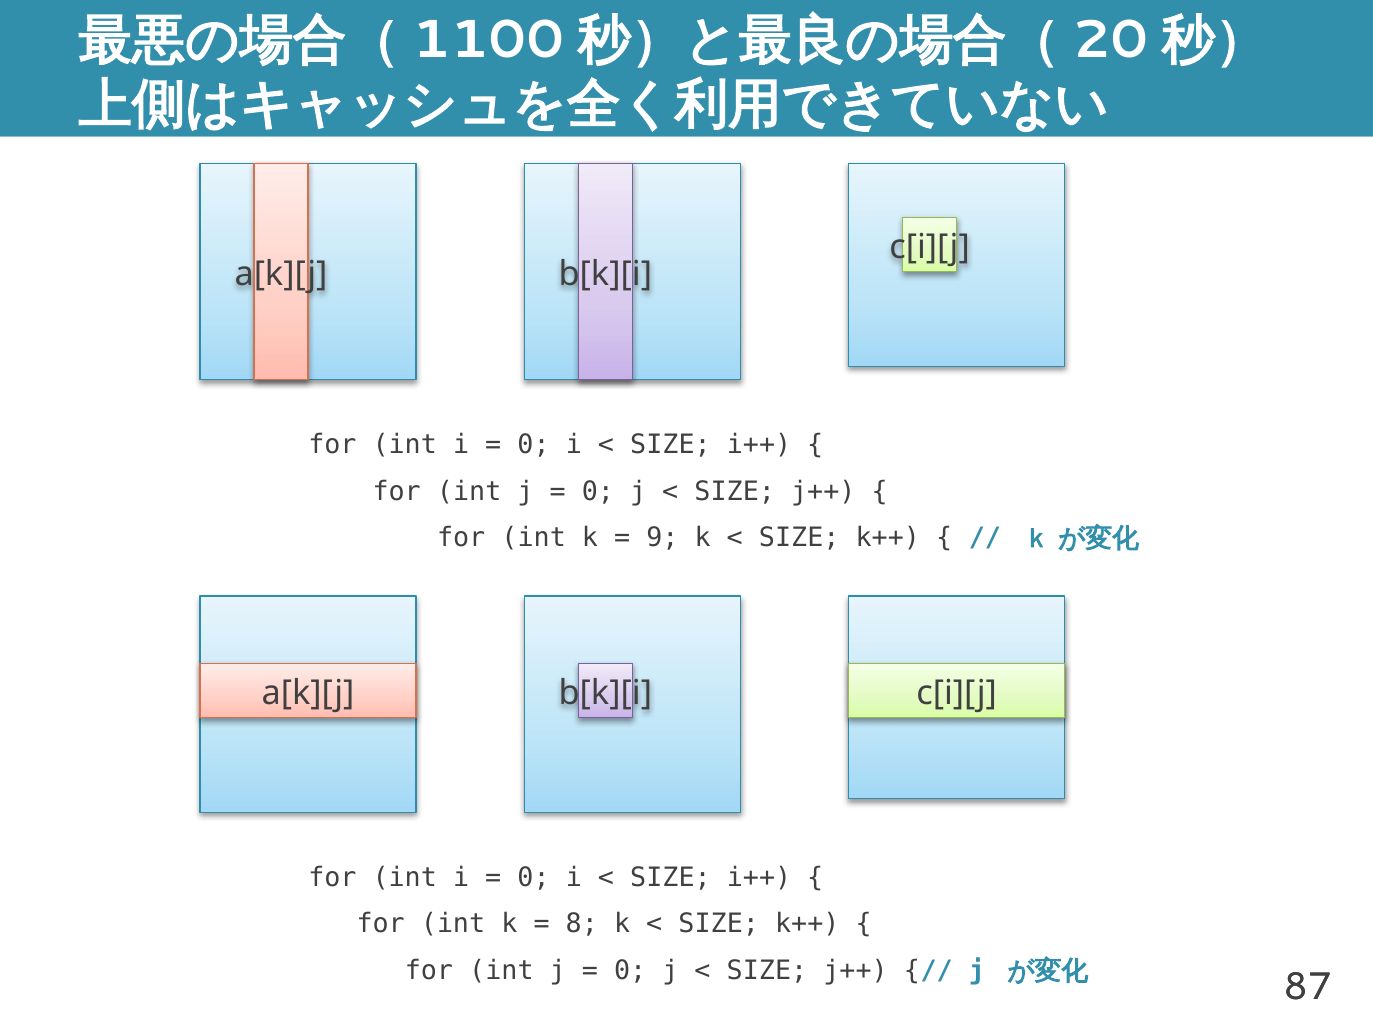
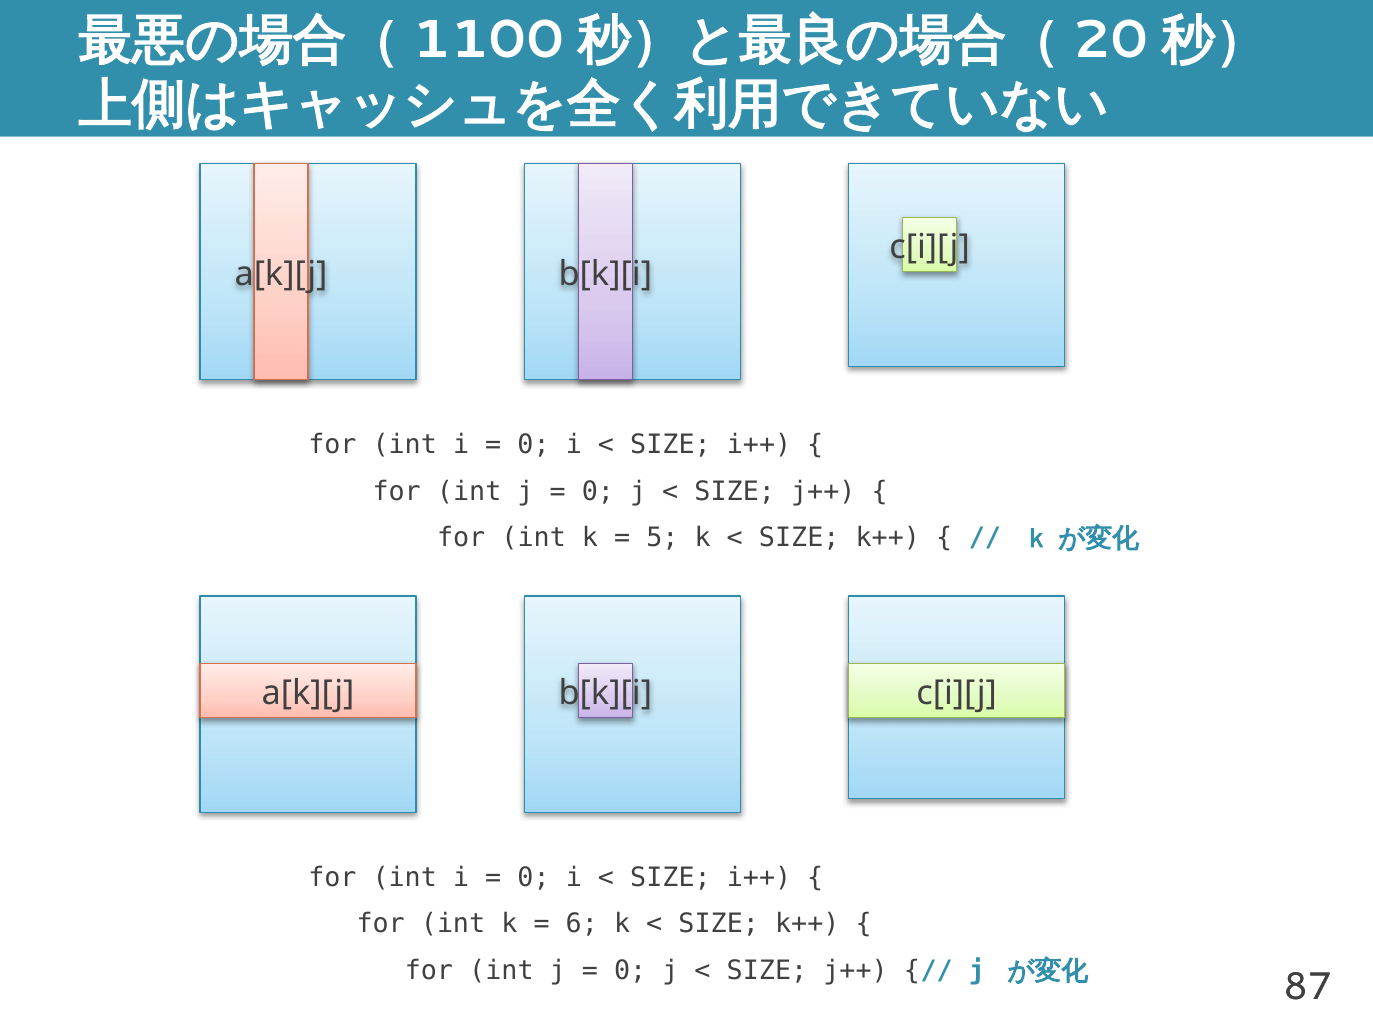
9: 9 -> 5 (662, 538)
8: 8 -> 6 (582, 924)
